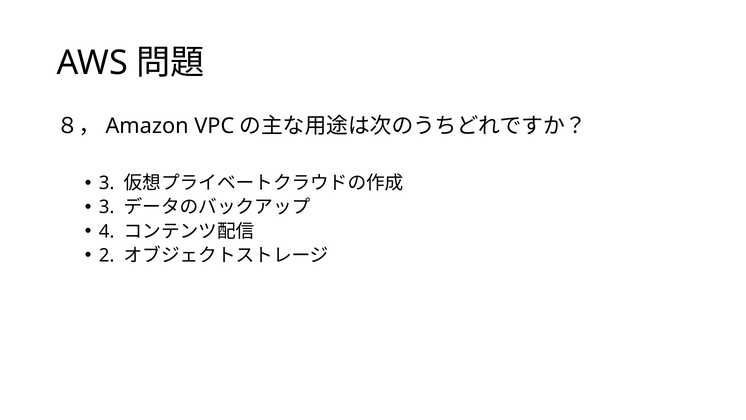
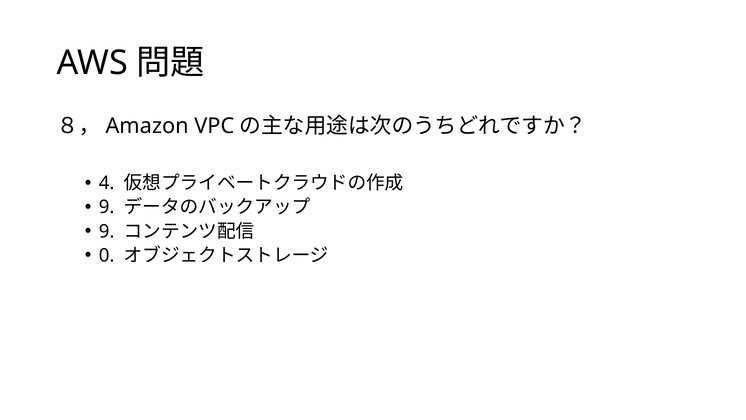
3: 3 -> 4 (107, 183)
3: 3 -> 9 (107, 207)
4: 4 -> 9 (107, 231)
2: 2 -> 0 (107, 255)
